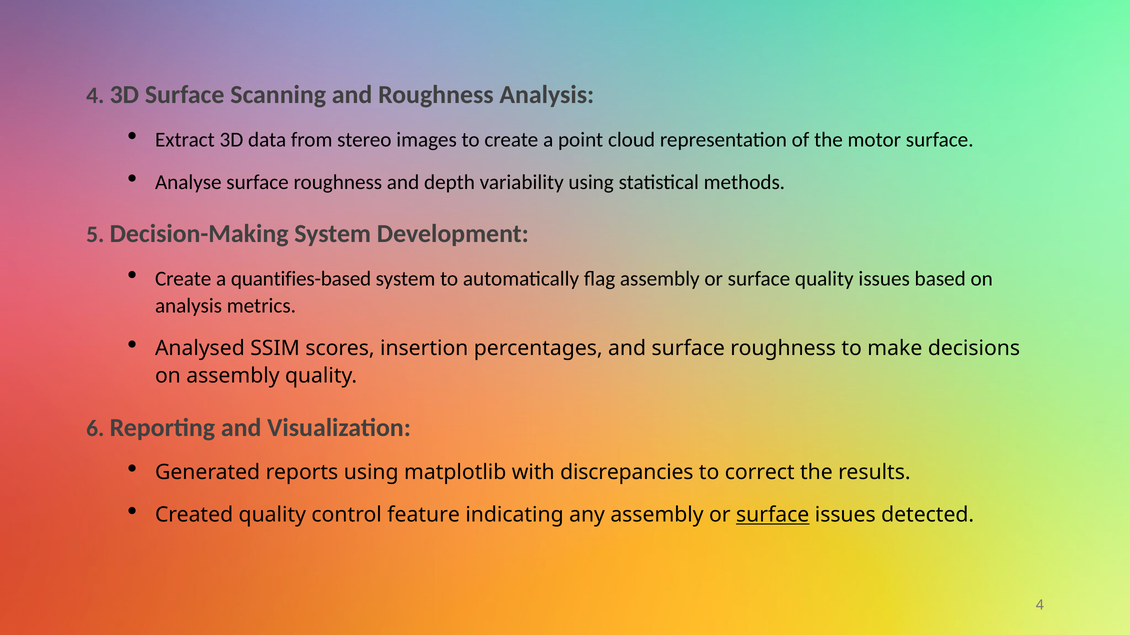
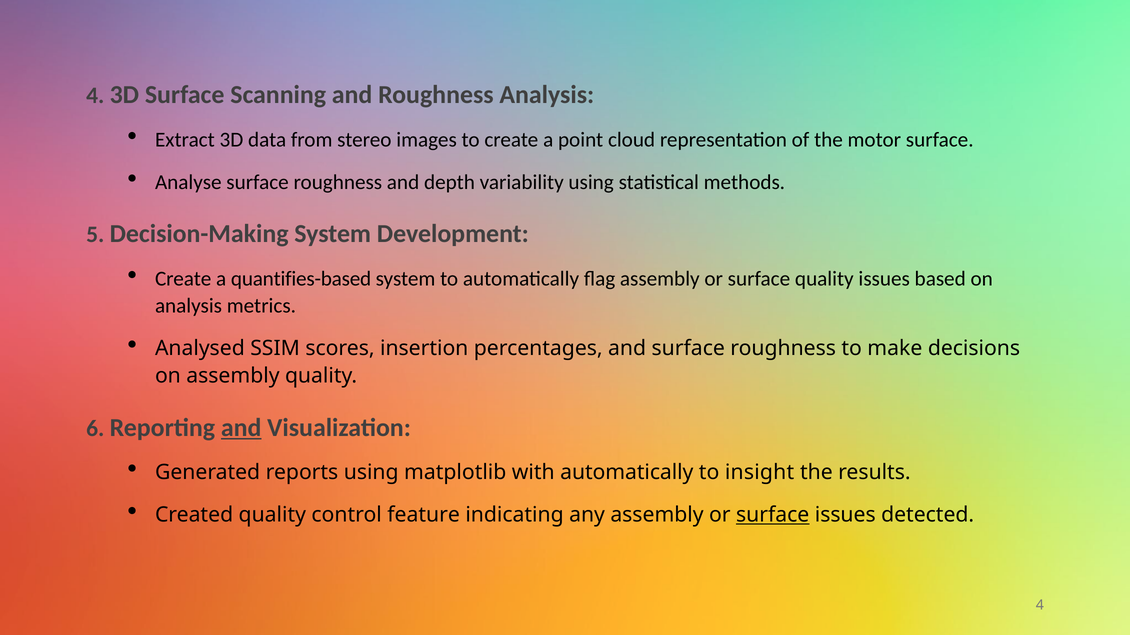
and underline: none -> present (241, 428)
with discrepancies: discrepancies -> automatically (627, 473)
correct: correct -> insight (760, 473)
